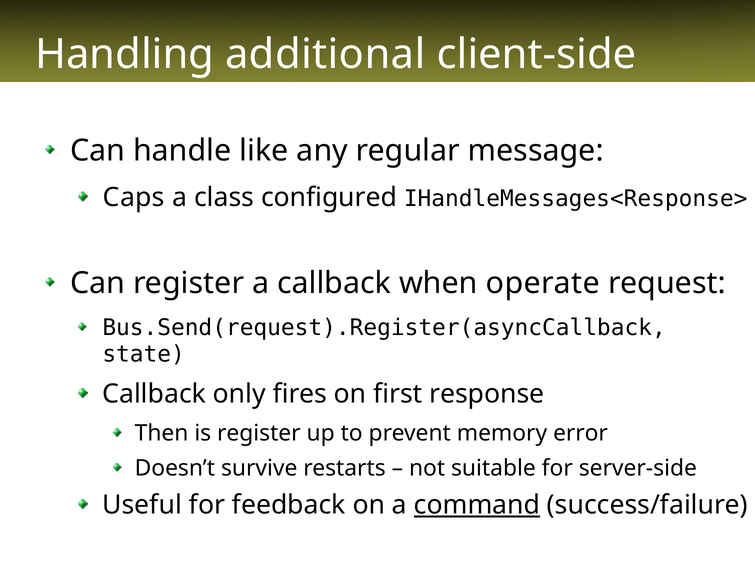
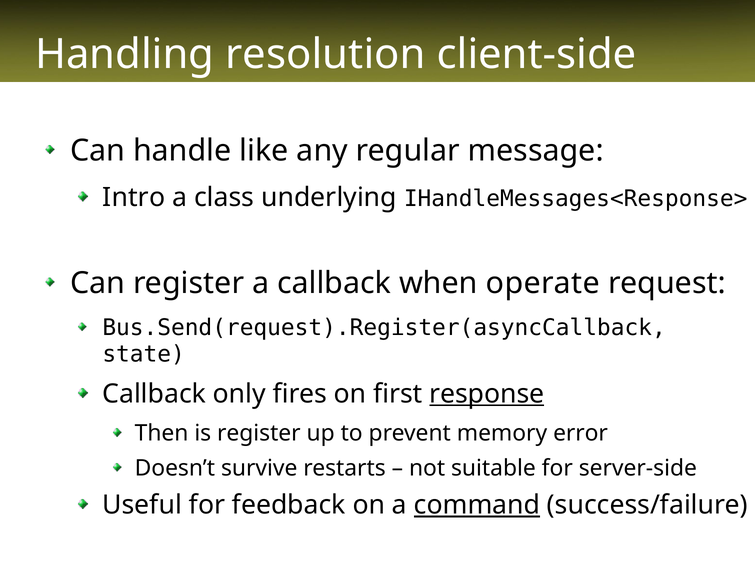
additional: additional -> resolution (325, 55)
Caps: Caps -> Intro (134, 197)
configured: configured -> underlying (329, 197)
response underline: none -> present (487, 394)
